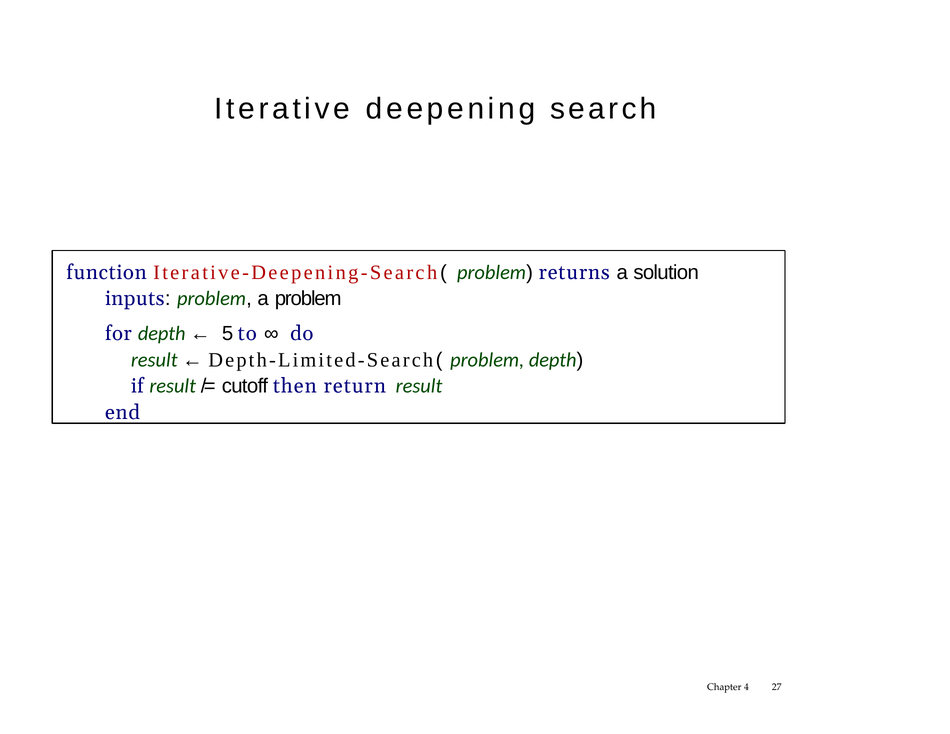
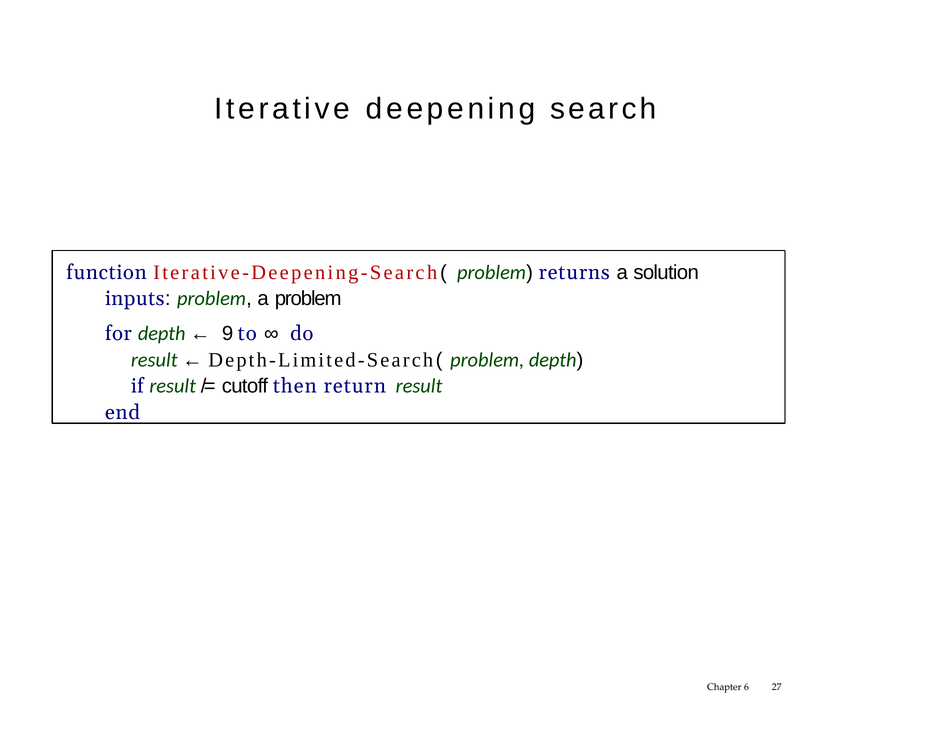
5: 5 -> 9 (228, 334)
4: 4 -> 6 (746, 687)
